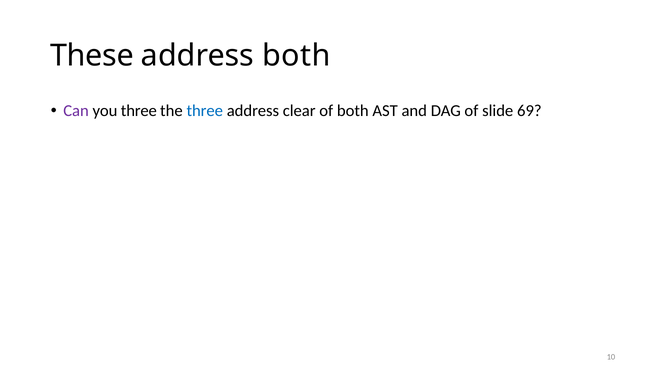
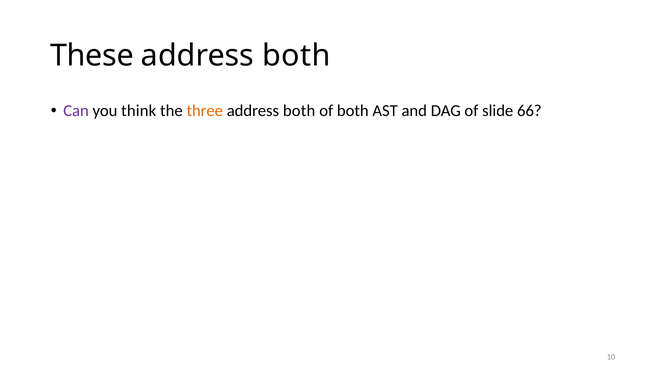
you three: three -> think (139, 111)
three colour: blue -> orange (205, 111)
clear: clear -> both (299, 111)
69: 69 -> 66 (529, 111)
